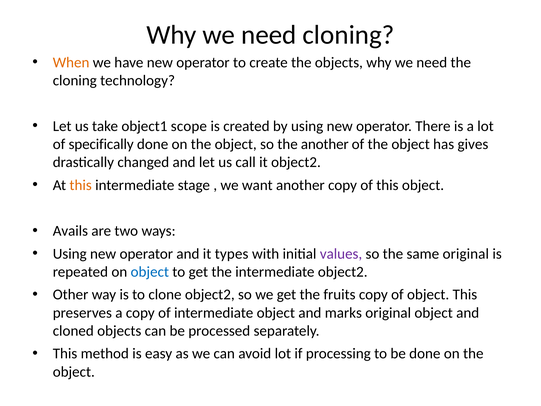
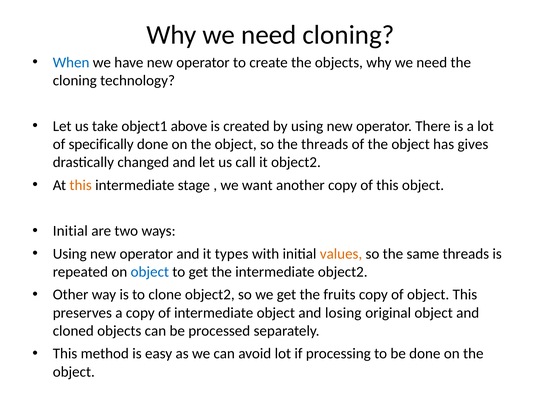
When colour: orange -> blue (71, 62)
scope: scope -> above (189, 126)
the another: another -> threads (325, 144)
Avails: Avails -> Initial (70, 231)
values colour: purple -> orange (341, 254)
same original: original -> threads (466, 254)
marks: marks -> losing (343, 313)
